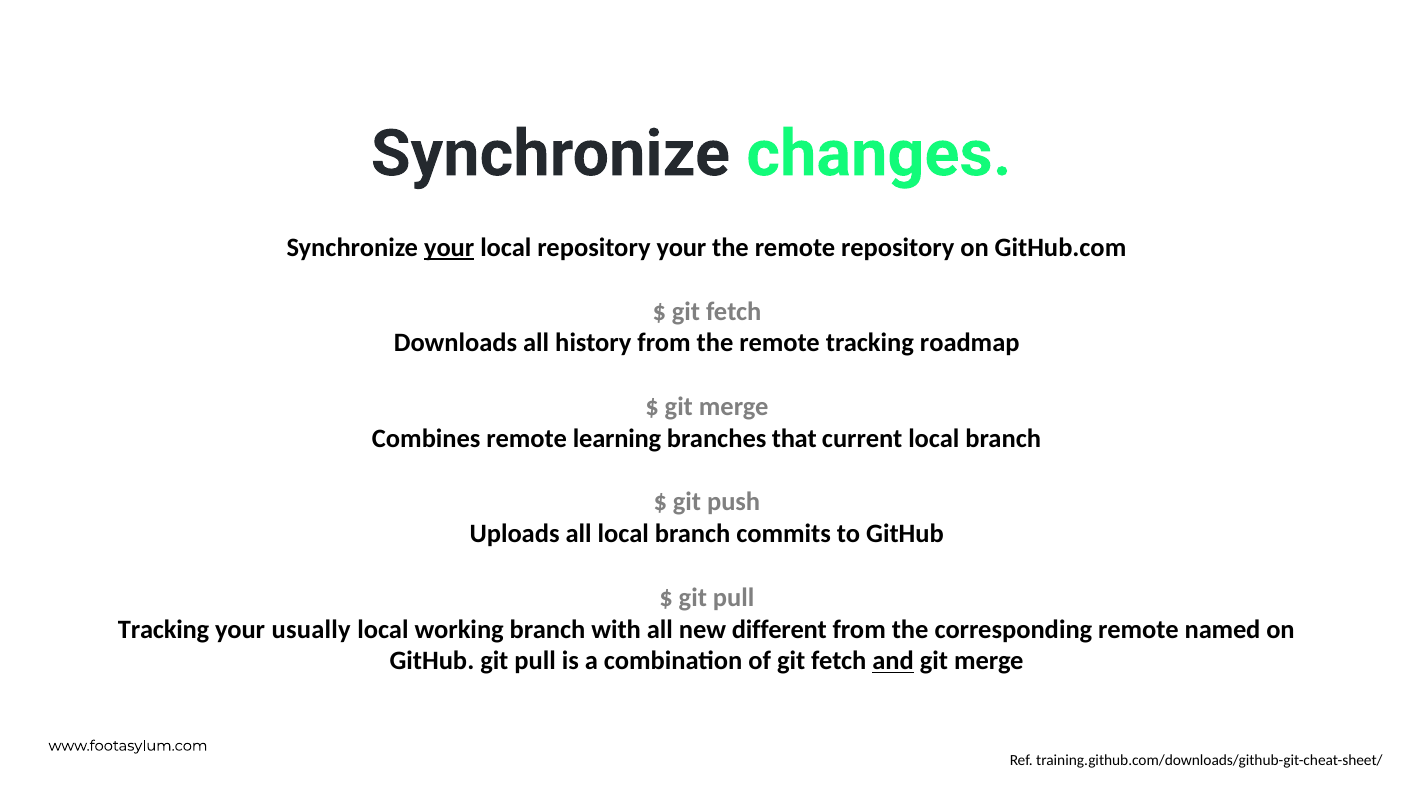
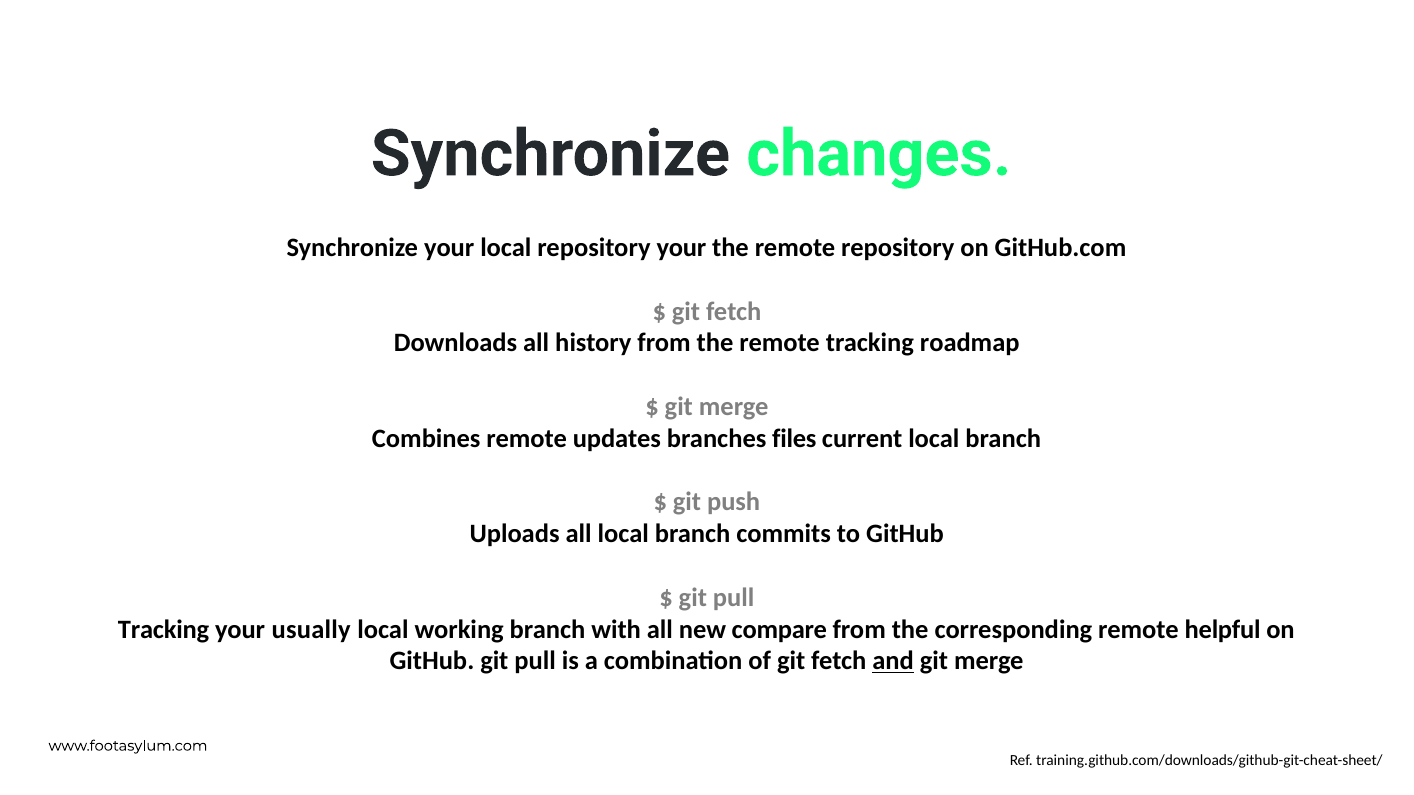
your underline: present -> none (449, 248)
learning: learning -> updates (617, 439)
that: that -> files (794, 439)
different: different -> compare (779, 630)
named: named -> helpful (1223, 630)
